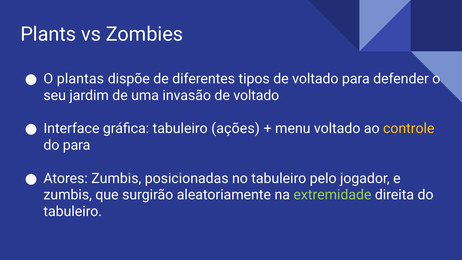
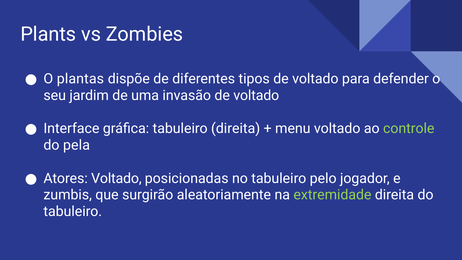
tabuleiro ações: ações -> direita (236, 129)
controle colour: yellow -> light green (409, 129)
do para: para -> pela (76, 145)
Atores Zumbis: Zumbis -> Voltado (116, 178)
